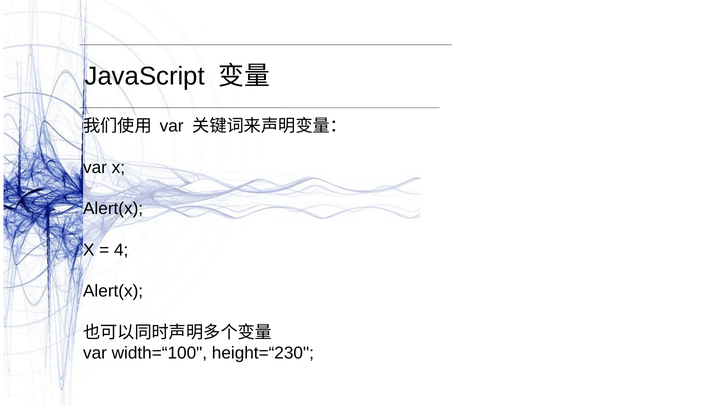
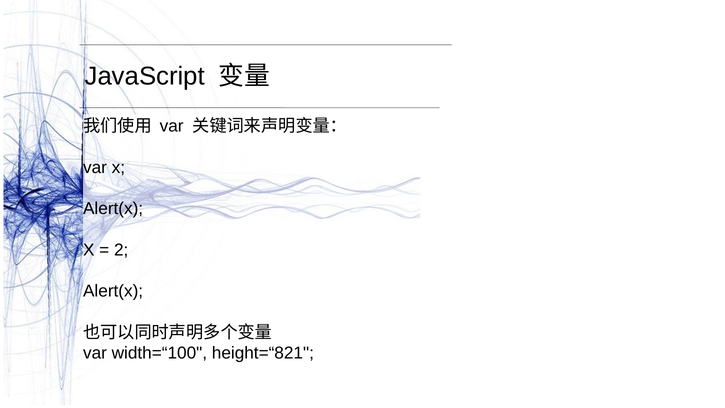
4: 4 -> 2 (121, 250)
height=“230: height=“230 -> height=“821 (263, 353)
